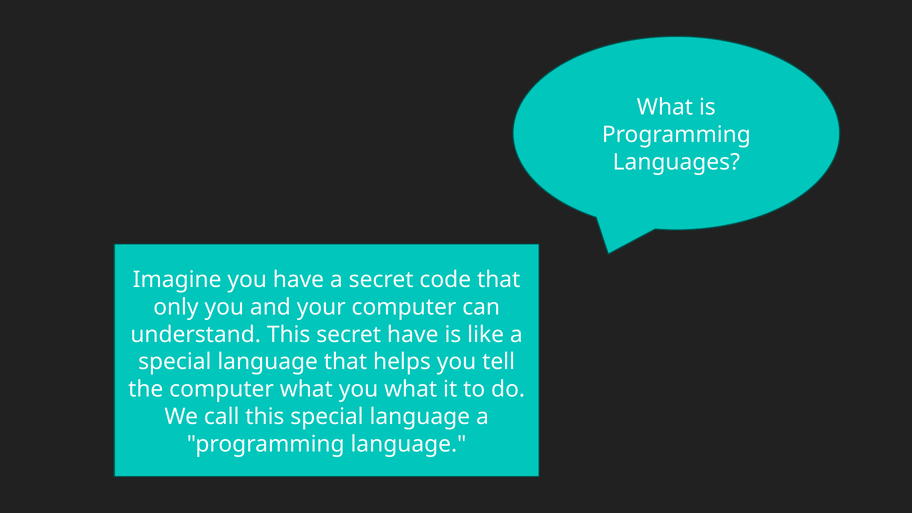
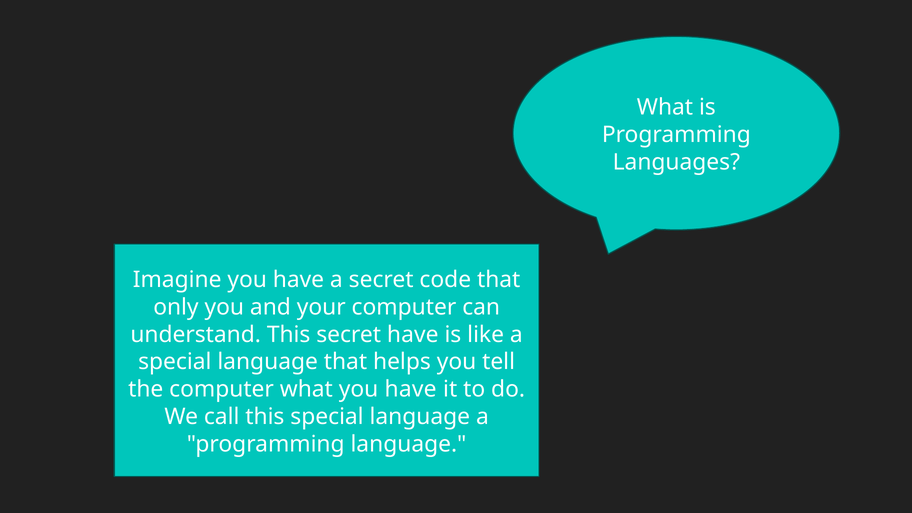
what you what: what -> have (411, 389)
